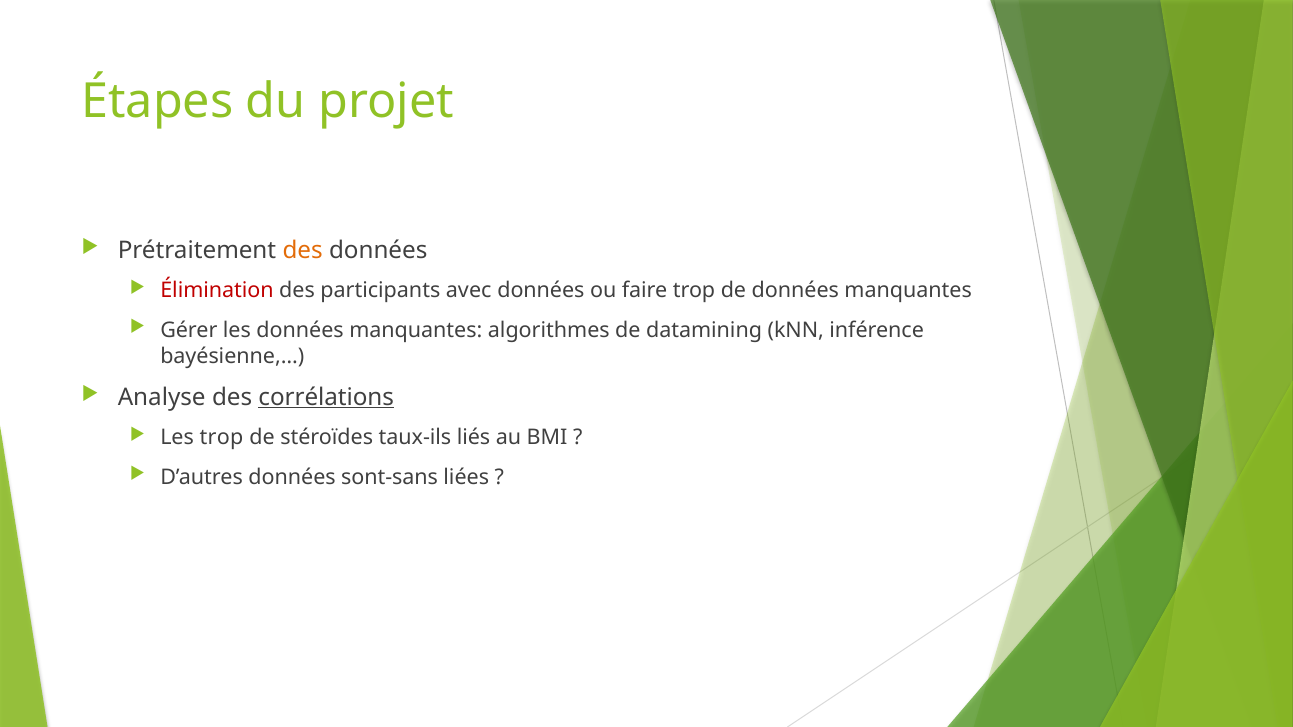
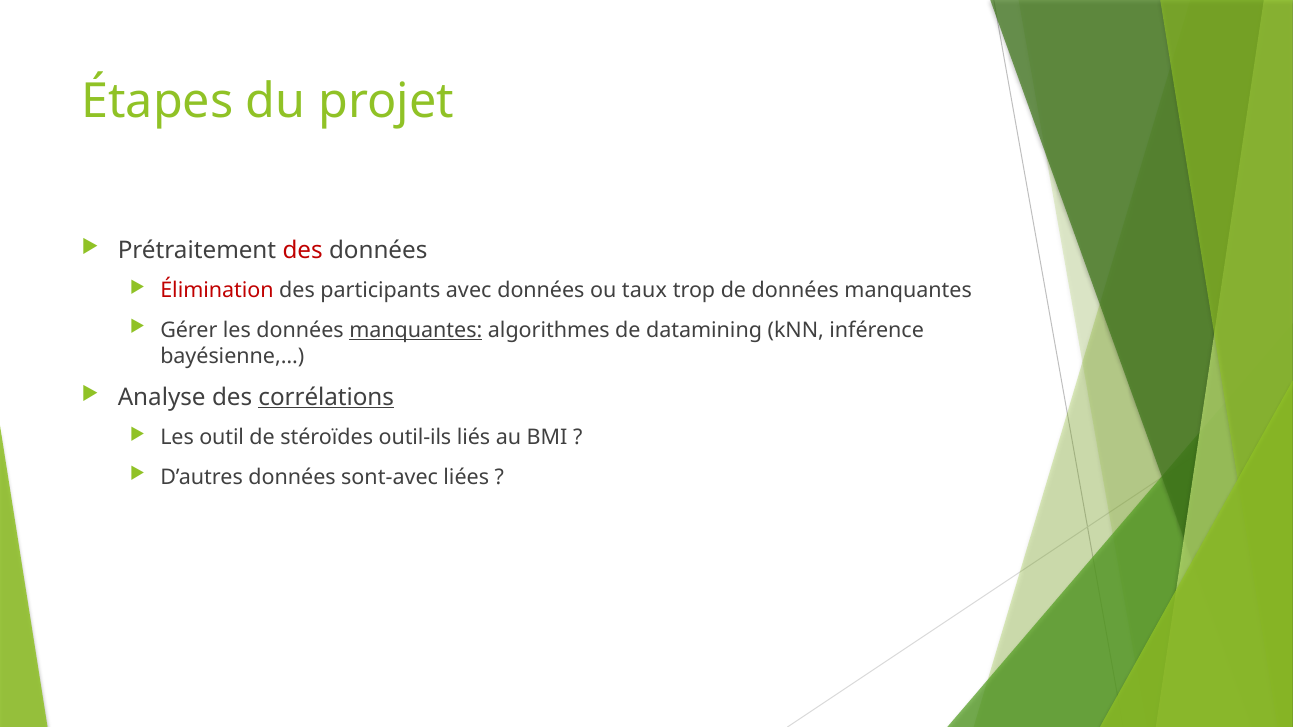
des colour: orange -> red (303, 250)
faire: faire -> taux (644, 291)
manquantes underline: none -> present (416, 330)
Les trop: trop -> outil (222, 438)
taux-ils: taux-ils -> outil-ils (415, 438)
sont-sans: sont-sans -> sont-avec (390, 477)
